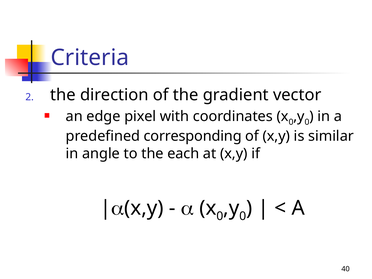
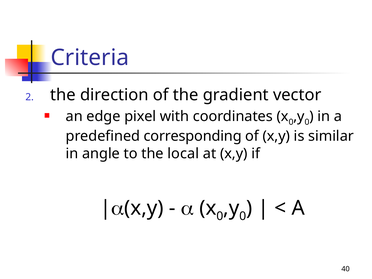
each: each -> local (183, 154)
